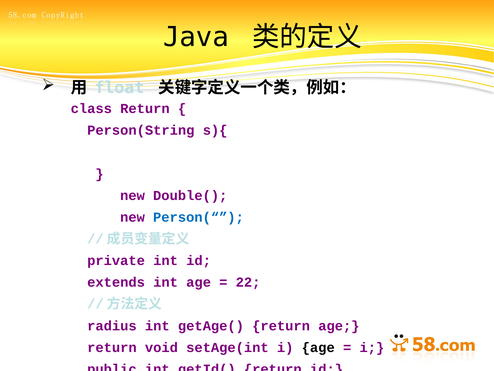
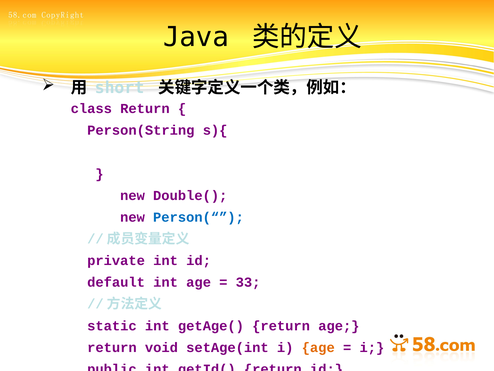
float: float -> short (120, 88)
extends: extends -> default (116, 282)
22: 22 -> 33 (248, 282)
radius: radius -> static (112, 325)
age colour: black -> orange (318, 347)
